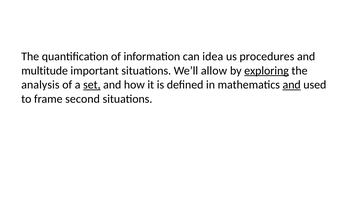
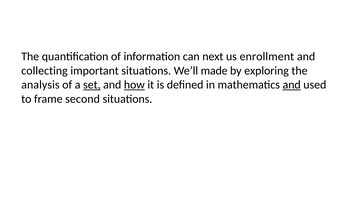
idea: idea -> next (213, 56)
procedures: procedures -> enrollment (267, 56)
multitude: multitude -> collecting (45, 71)
allow: allow -> made (214, 71)
exploring underline: present -> none (267, 71)
how underline: none -> present (134, 85)
